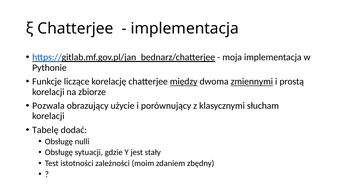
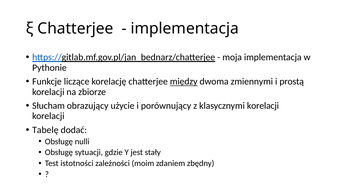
zmiennymi underline: present -> none (252, 81)
Pozwala: Pozwala -> Słucham (48, 106)
klasycznymi słucham: słucham -> korelacji (263, 106)
